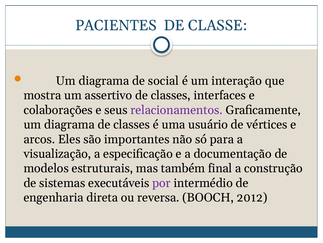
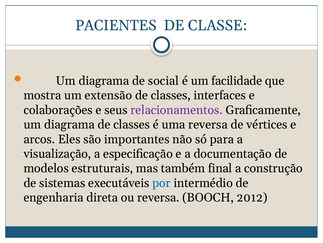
interação: interação -> facilidade (237, 81)
assertivo: assertivo -> extensão (108, 95)
uma usuário: usuário -> reversa (208, 124)
por colour: purple -> blue (161, 182)
